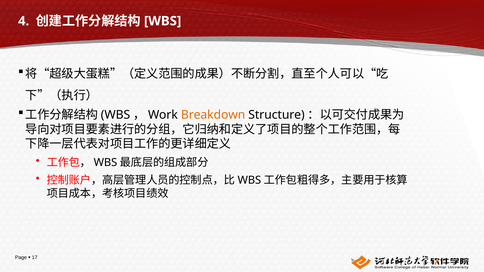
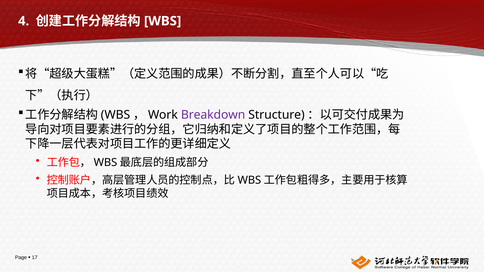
Breakdown colour: orange -> purple (213, 115)
